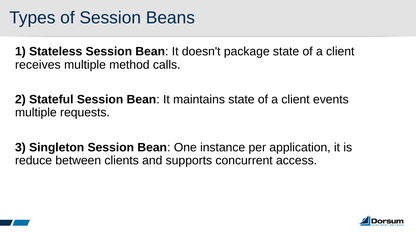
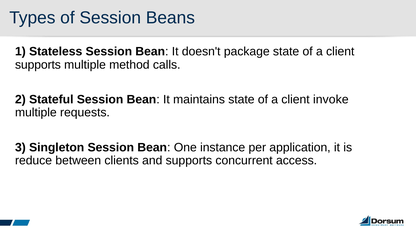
receives: receives -> supports (38, 65)
events: events -> invoke (331, 100)
